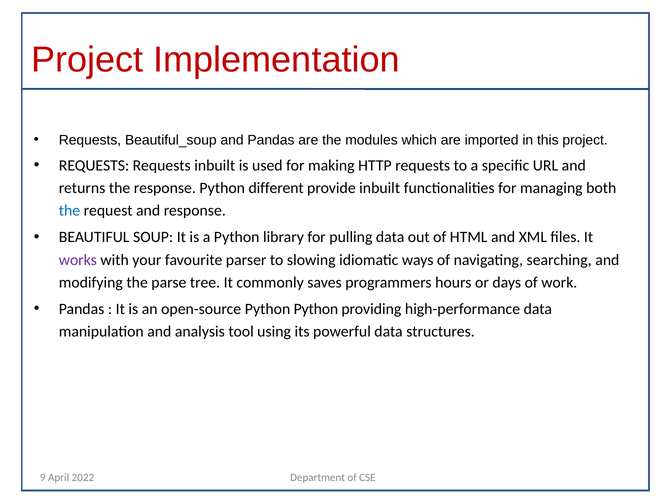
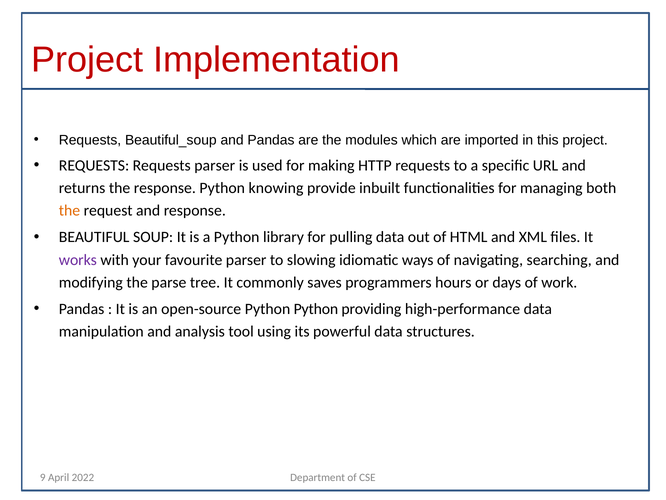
Requests inbuilt: inbuilt -> parser (215, 165)
different: different -> knowing (276, 188)
the colour: blue -> orange (70, 211)
